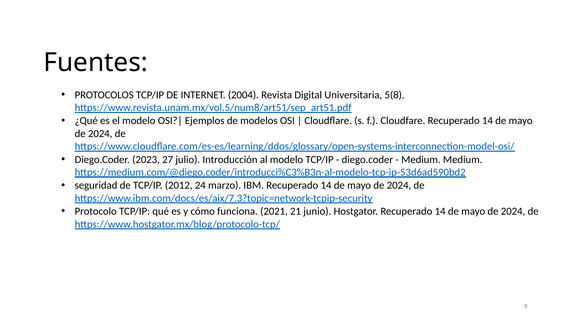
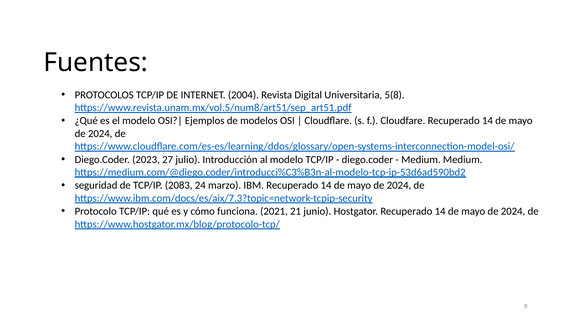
2012: 2012 -> 2083 (179, 186)
